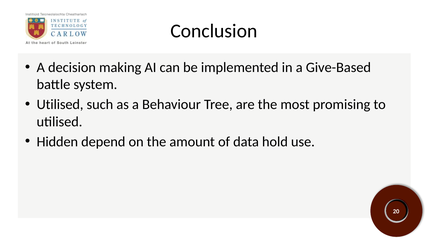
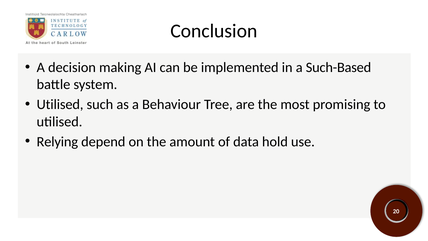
Give-Based: Give-Based -> Such-Based (339, 67)
Hidden: Hidden -> Relying (57, 142)
